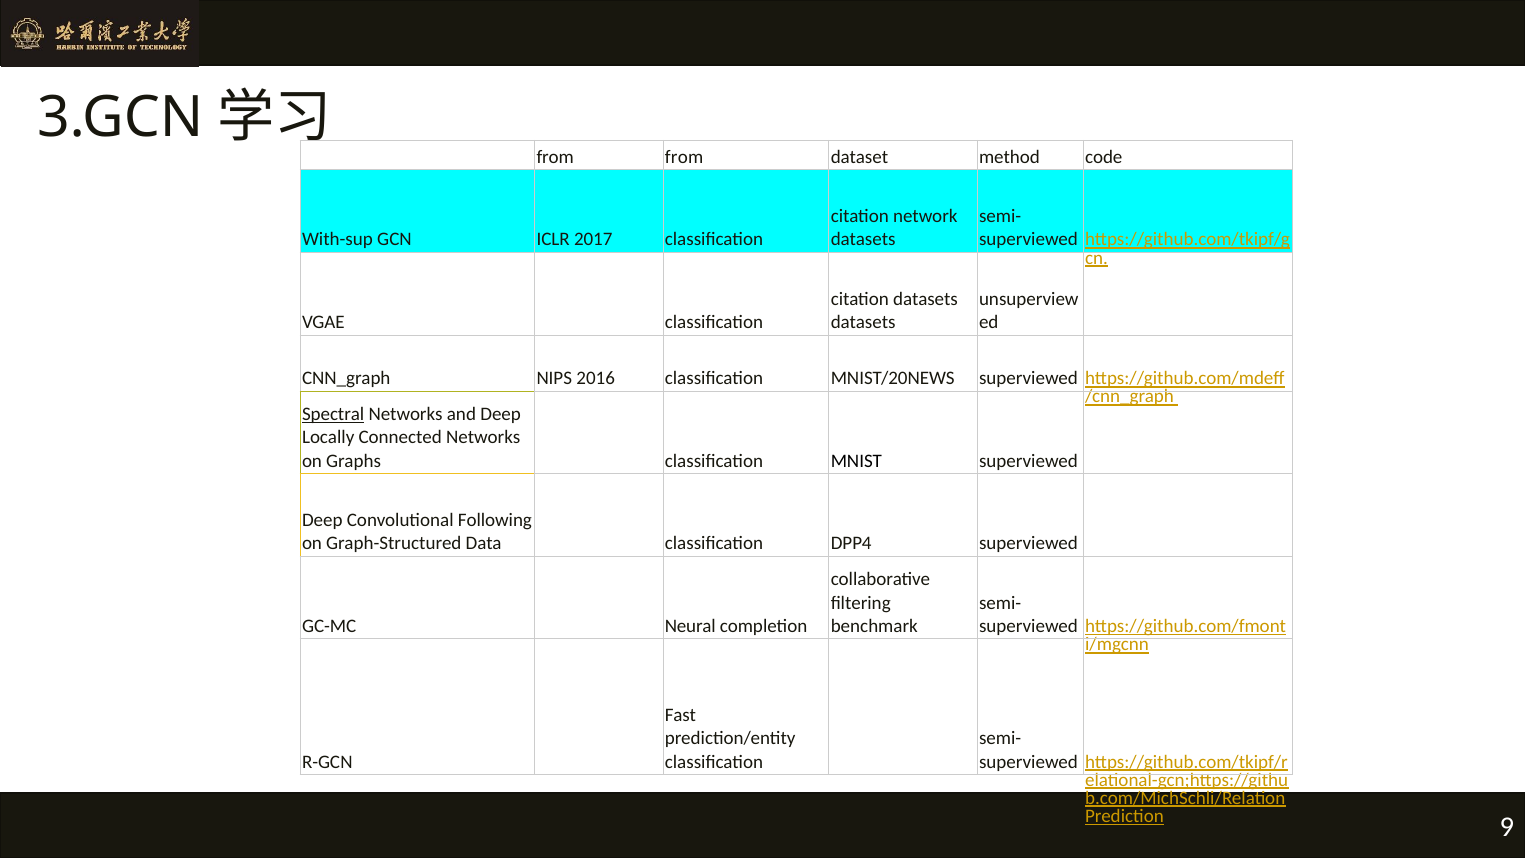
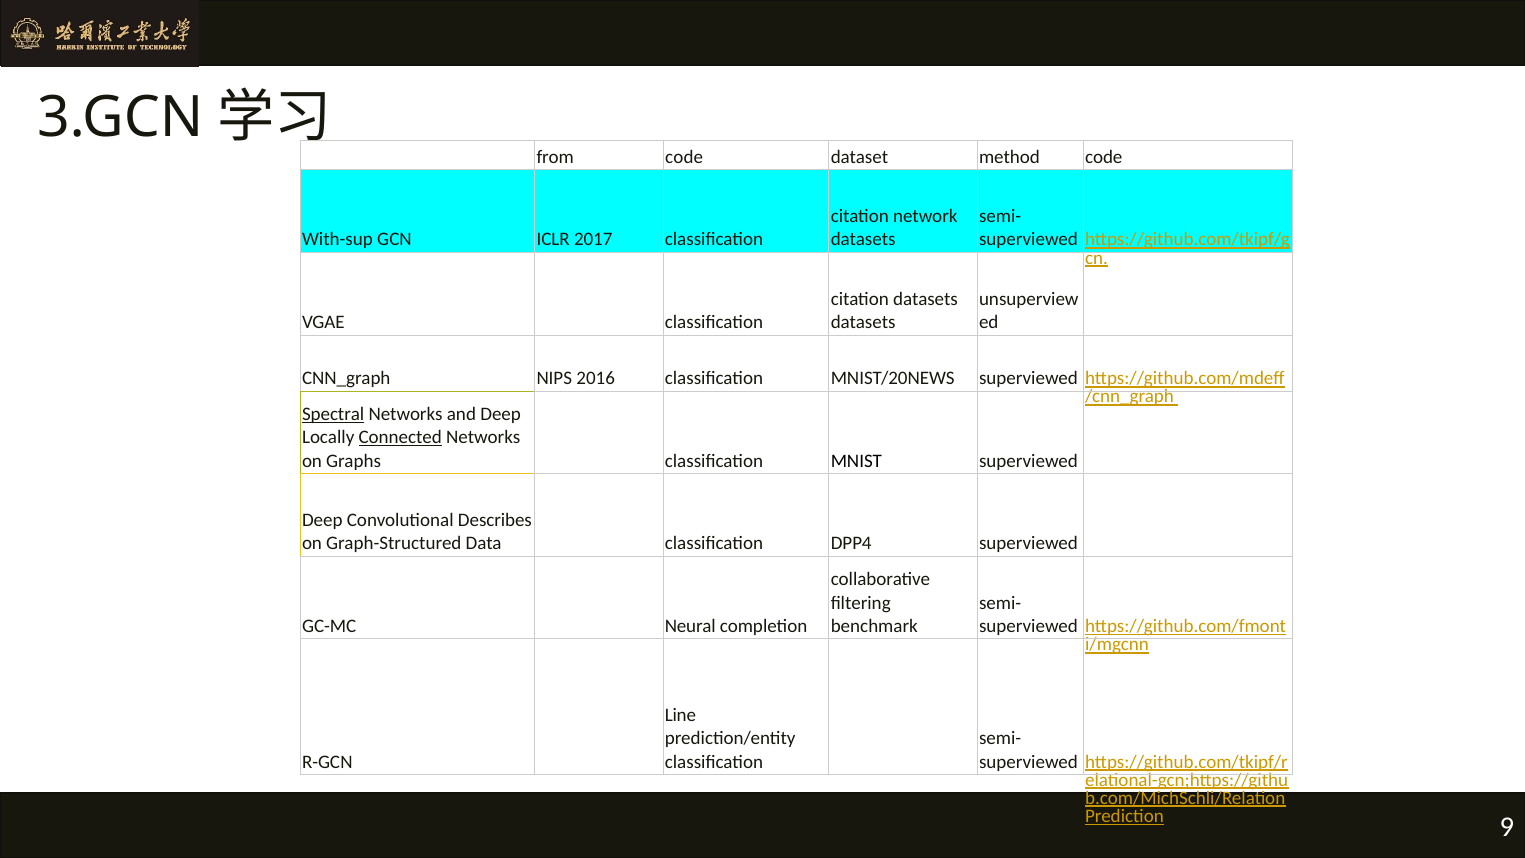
from from: from -> code (684, 157)
Connected underline: none -> present (400, 438)
Following: Following -> Describes (495, 520)
Fast: Fast -> Line (680, 715)
